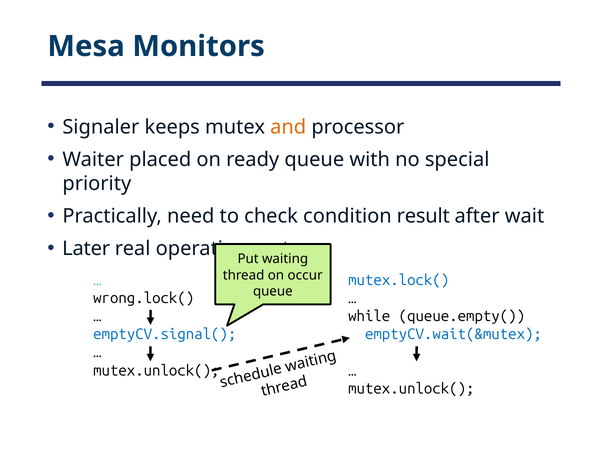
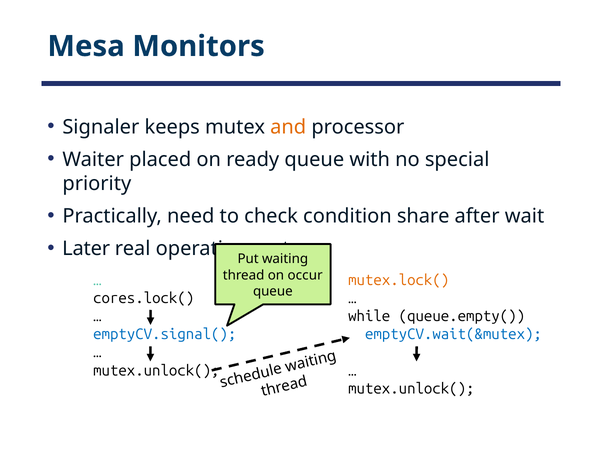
result: result -> share (423, 216)
mutex.lock( colour: blue -> orange (399, 280)
wrong.lock(: wrong.lock( -> cores.lock( (144, 298)
